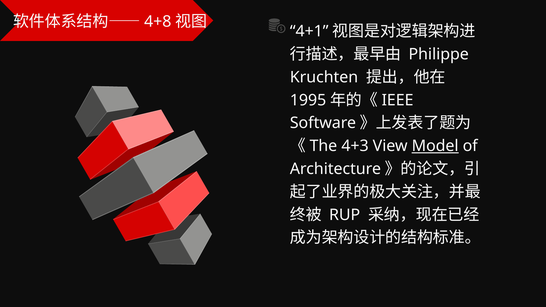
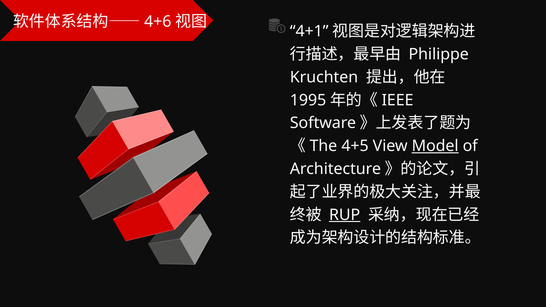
4+8: 4+8 -> 4+6 (158, 21)
4+3: 4+3 -> 4+5 (355, 146)
RUP underline: none -> present (345, 215)
